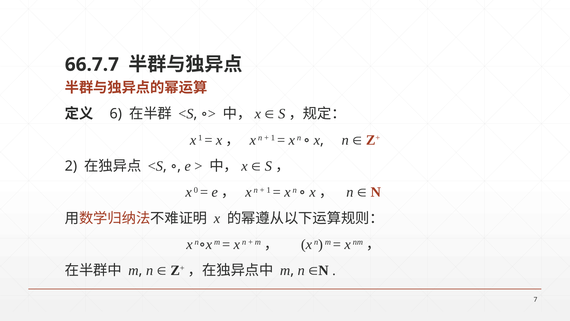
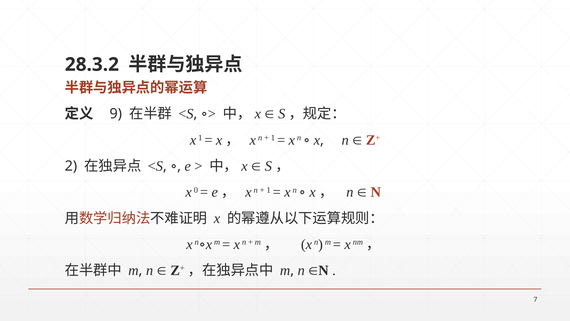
66.7.7: 66.7.7 -> 28.3.2 (92, 64)
6: 6 -> 9 (116, 114)
